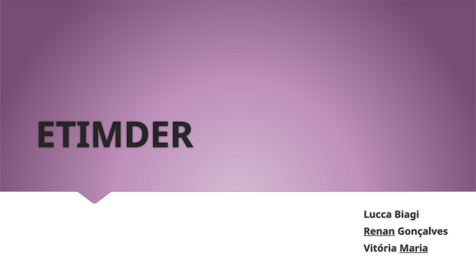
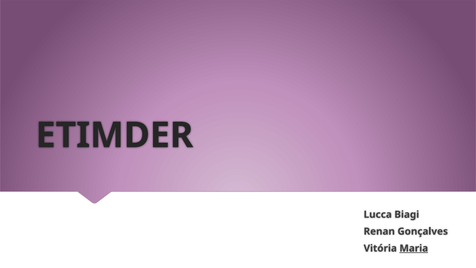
Renan underline: present -> none (379, 231)
